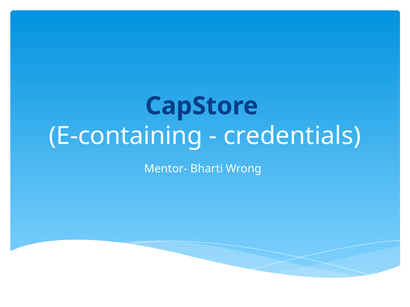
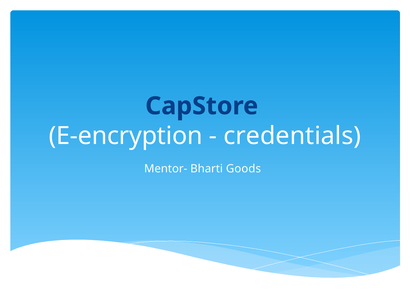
E-containing: E-containing -> E-encryption (126, 136)
Wrong: Wrong -> Goods (243, 169)
